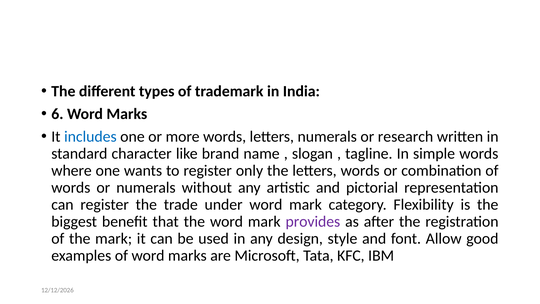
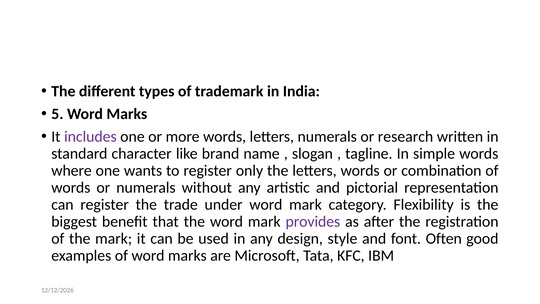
6: 6 -> 5 (57, 114)
includes colour: blue -> purple (90, 136)
Allow: Allow -> Often (444, 238)
